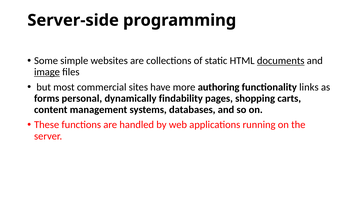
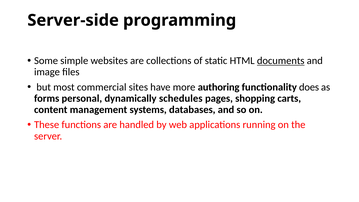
image underline: present -> none (47, 72)
links: links -> does (309, 87)
findability: findability -> schedules (181, 98)
